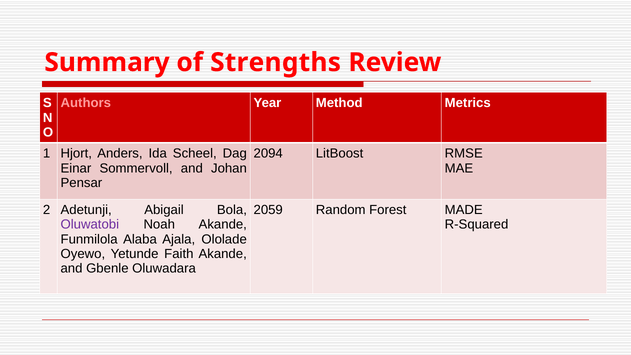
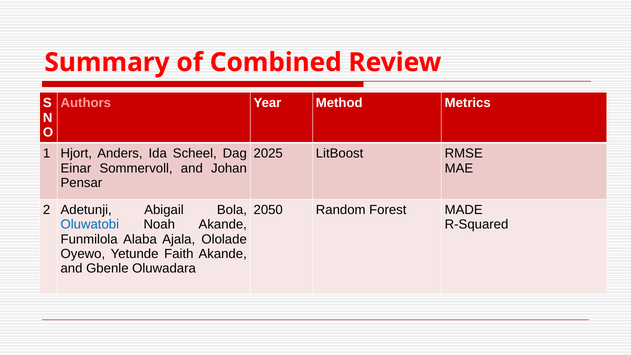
Strengths: Strengths -> Combined (276, 62)
2094: 2094 -> 2025 (268, 154)
2059: 2059 -> 2050 (268, 210)
Oluwatobi colour: purple -> blue (90, 225)
